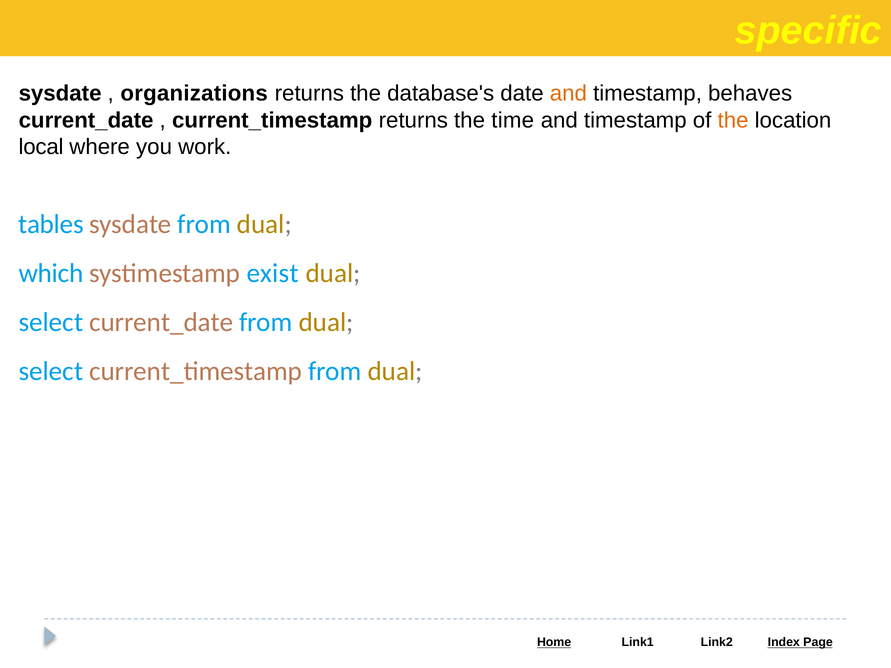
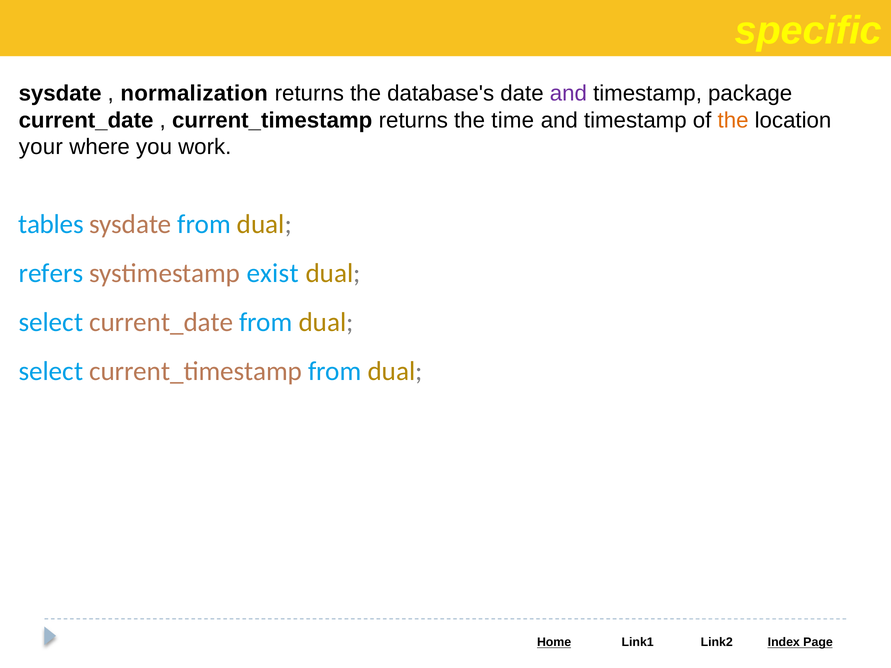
organizations: organizations -> normalization (194, 94)
and colour: orange -> purple (568, 94)
behaves: behaves -> package (750, 94)
local: local -> your (41, 147)
which: which -> refers (51, 274)
